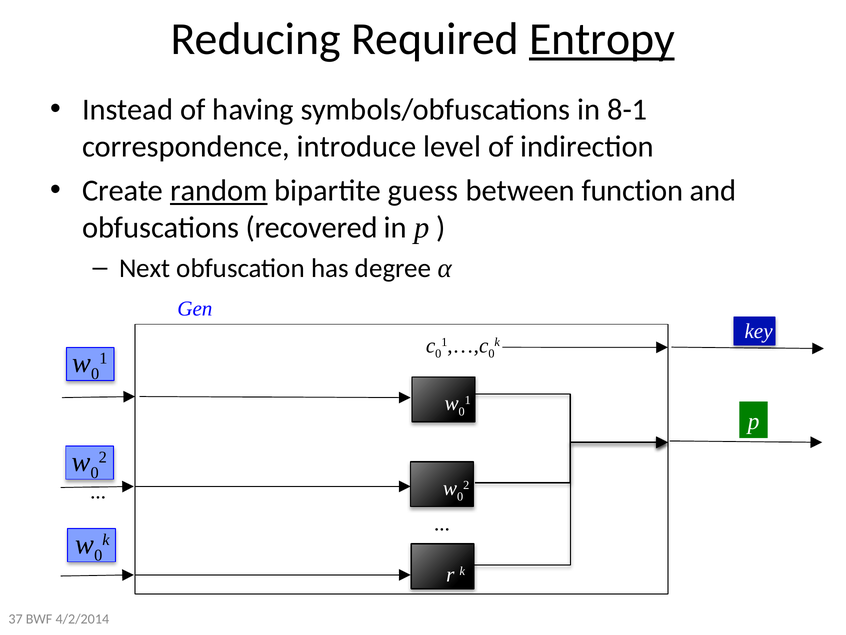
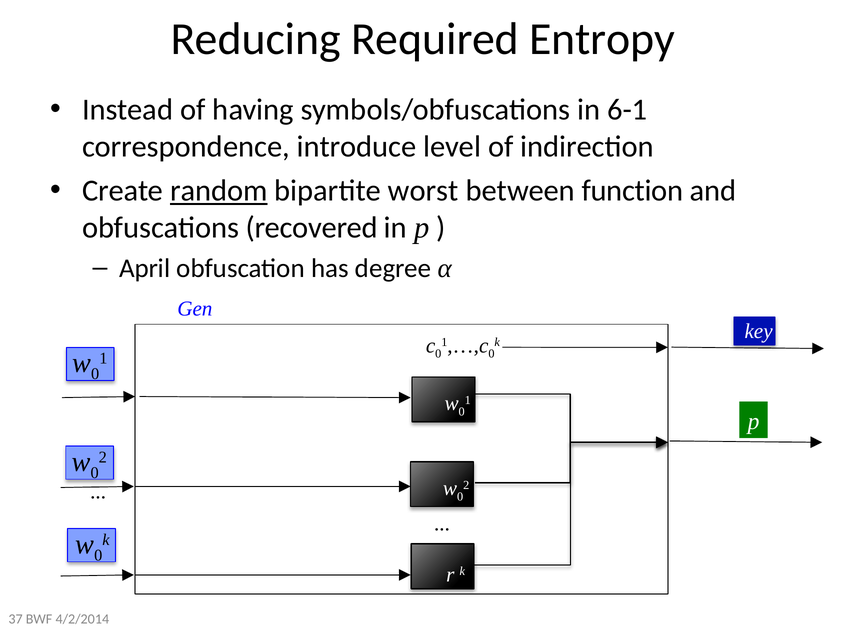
Entropy underline: present -> none (602, 39)
8-1: 8-1 -> 6-1 (627, 110)
guess: guess -> worst (423, 191)
Next: Next -> April (145, 268)
